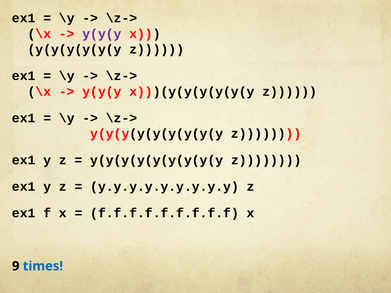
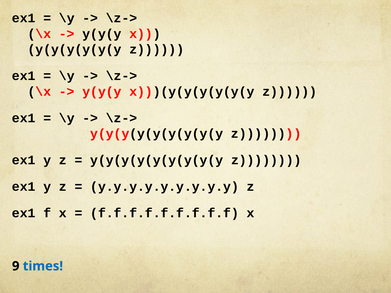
y(y(y colour: purple -> black (102, 34)
